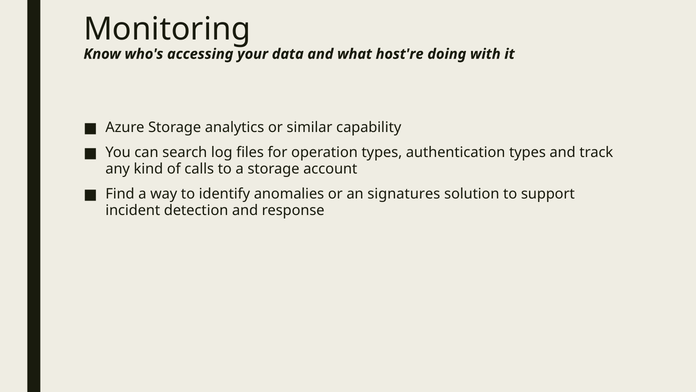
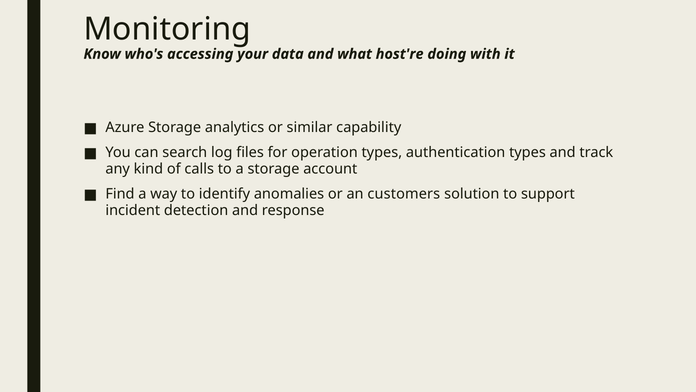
signatures: signatures -> customers (404, 194)
